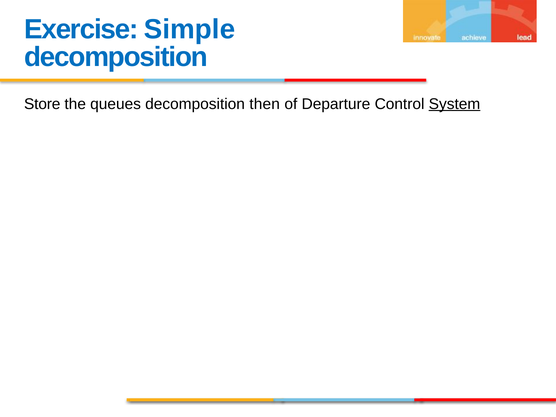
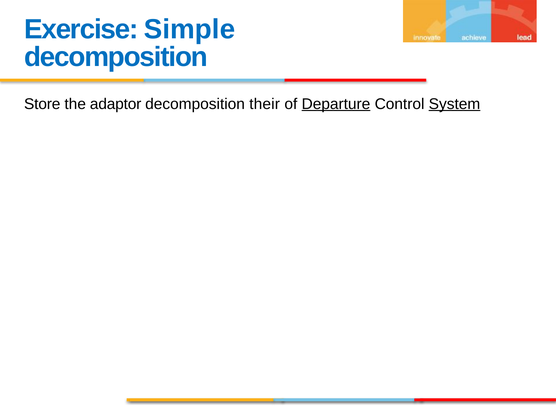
queues: queues -> adaptor (116, 104)
then: then -> their (265, 104)
Departure underline: none -> present (336, 104)
